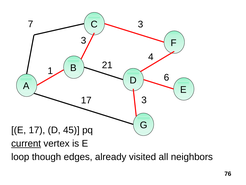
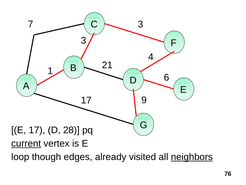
17 3: 3 -> 9 (144, 100)
45: 45 -> 28 (71, 130)
neighbors underline: none -> present (192, 157)
